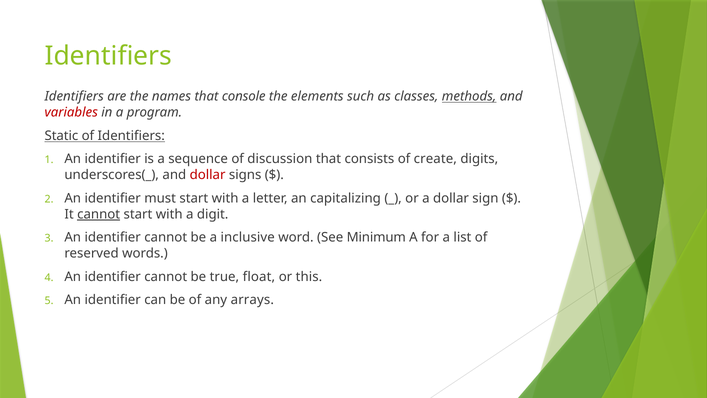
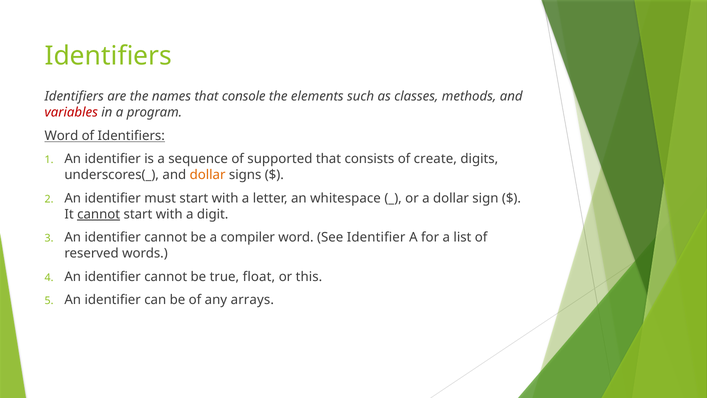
methods underline: present -> none (469, 97)
Static: Static -> Word (61, 136)
discussion: discussion -> supported (280, 159)
dollar colour: red -> orange (208, 175)
capitalizing: capitalizing -> whitespace (345, 198)
inclusive: inclusive -> compiler (248, 237)
See Minimum: Minimum -> Identifier (376, 237)
